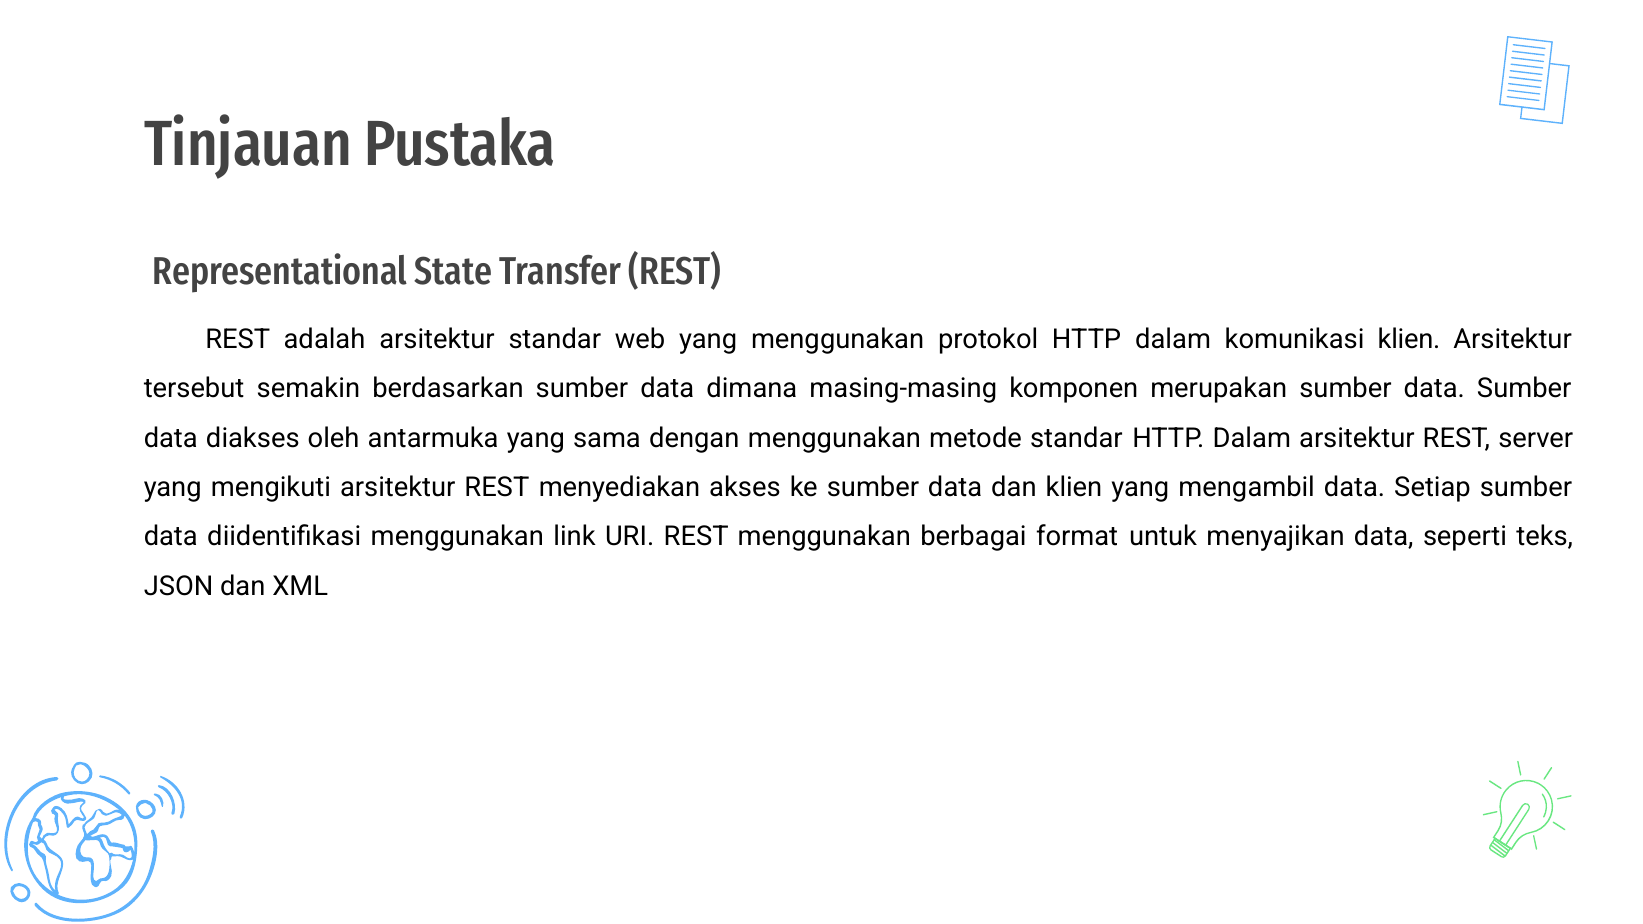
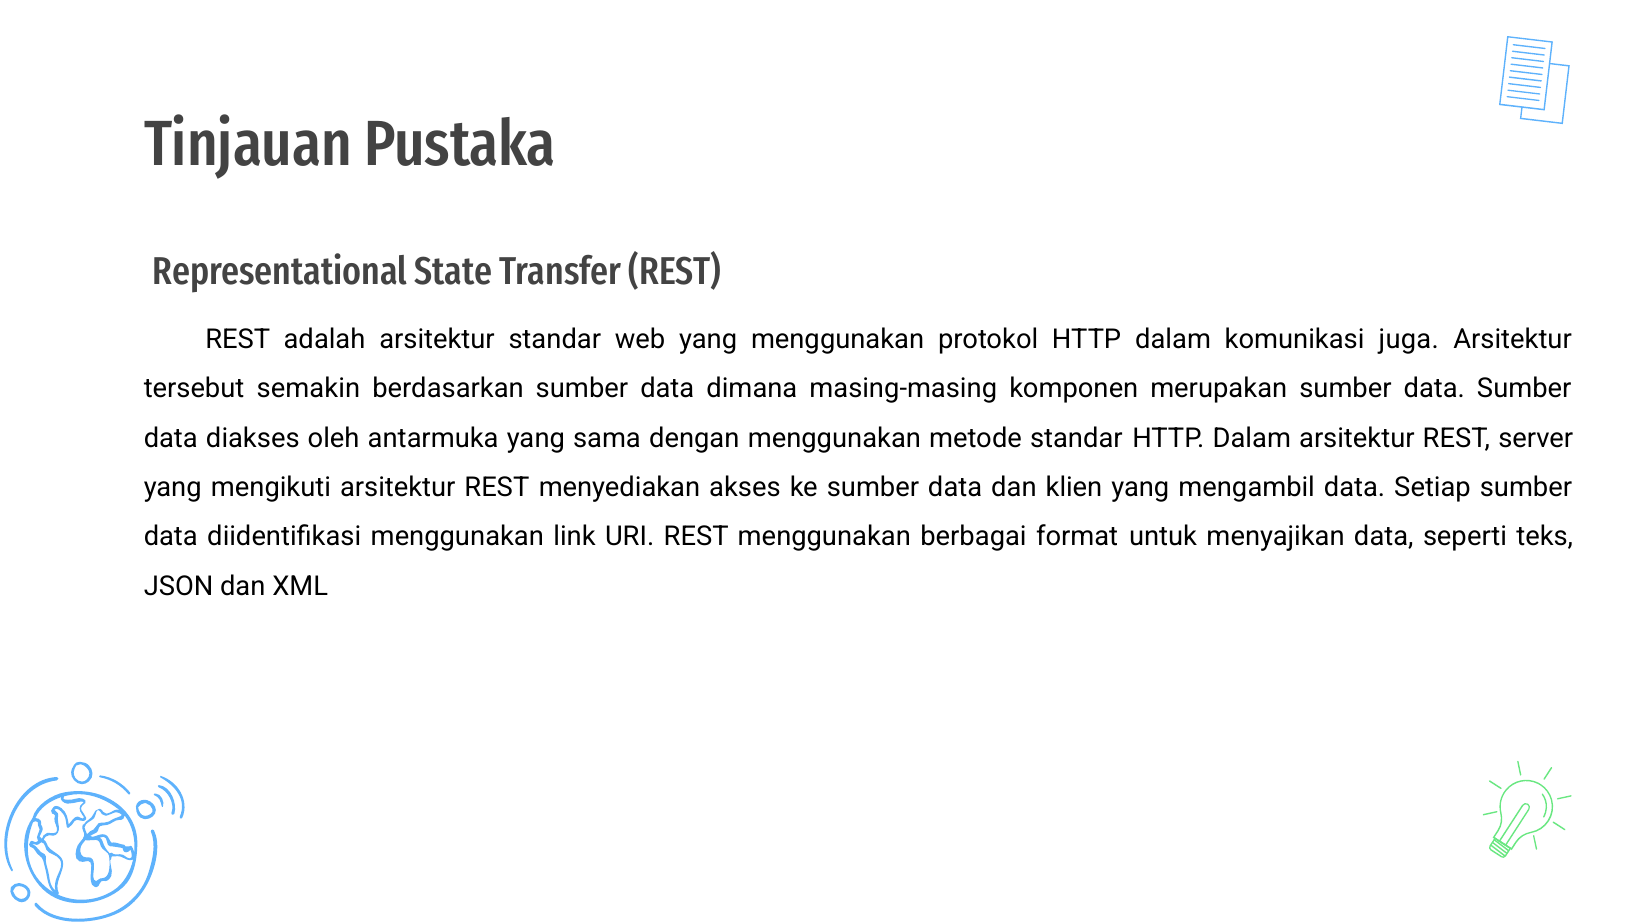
komunikasi klien: klien -> juga (1409, 340)
